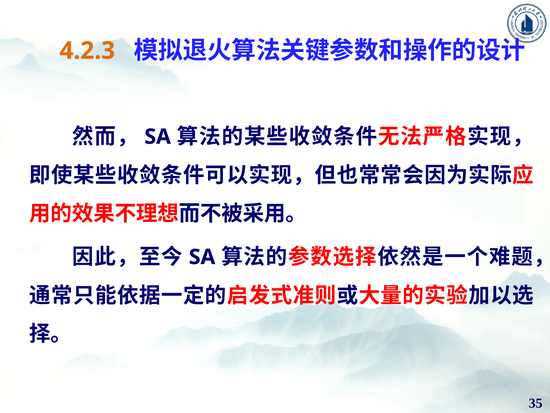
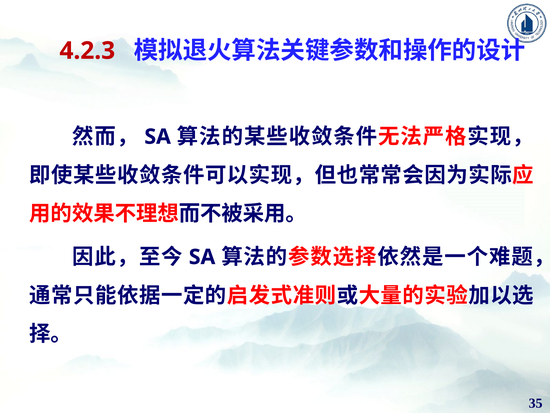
4.2.3 colour: orange -> red (87, 51)
